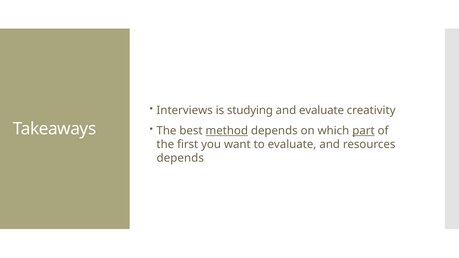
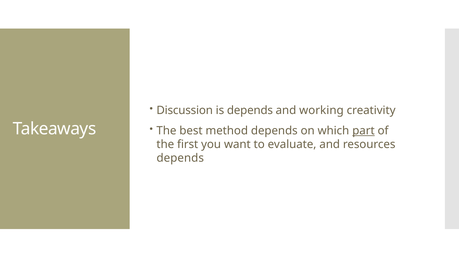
Interviews: Interviews -> Discussion (185, 111)
is studying: studying -> depends (250, 111)
and evaluate: evaluate -> working (321, 111)
method underline: present -> none (227, 131)
